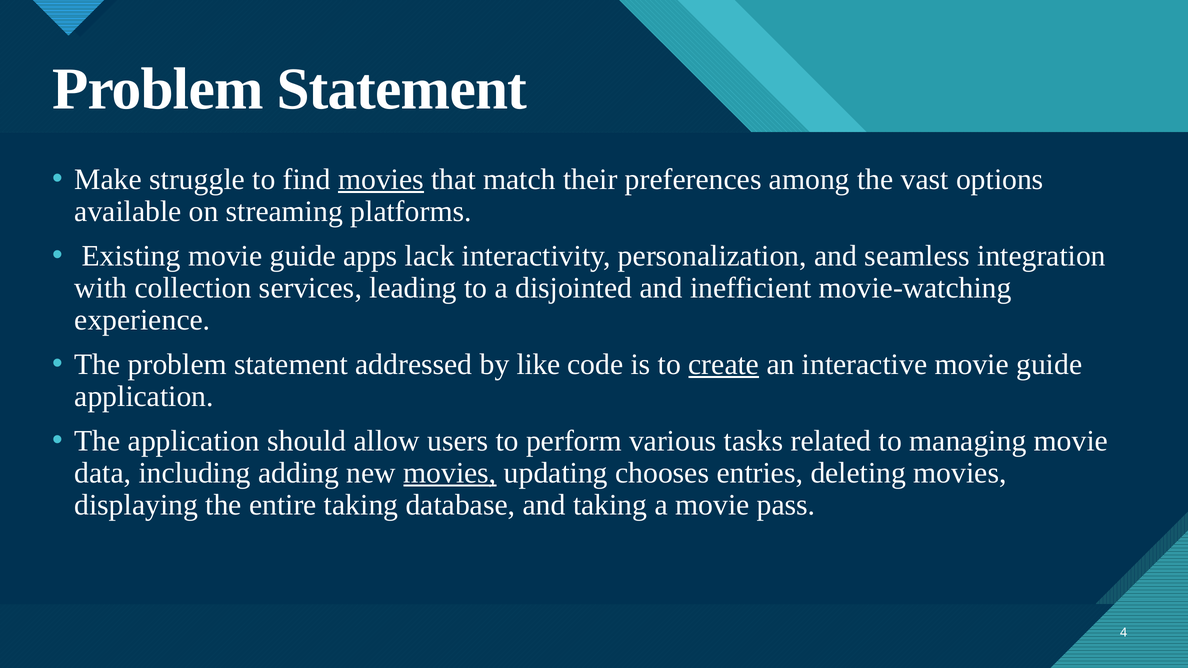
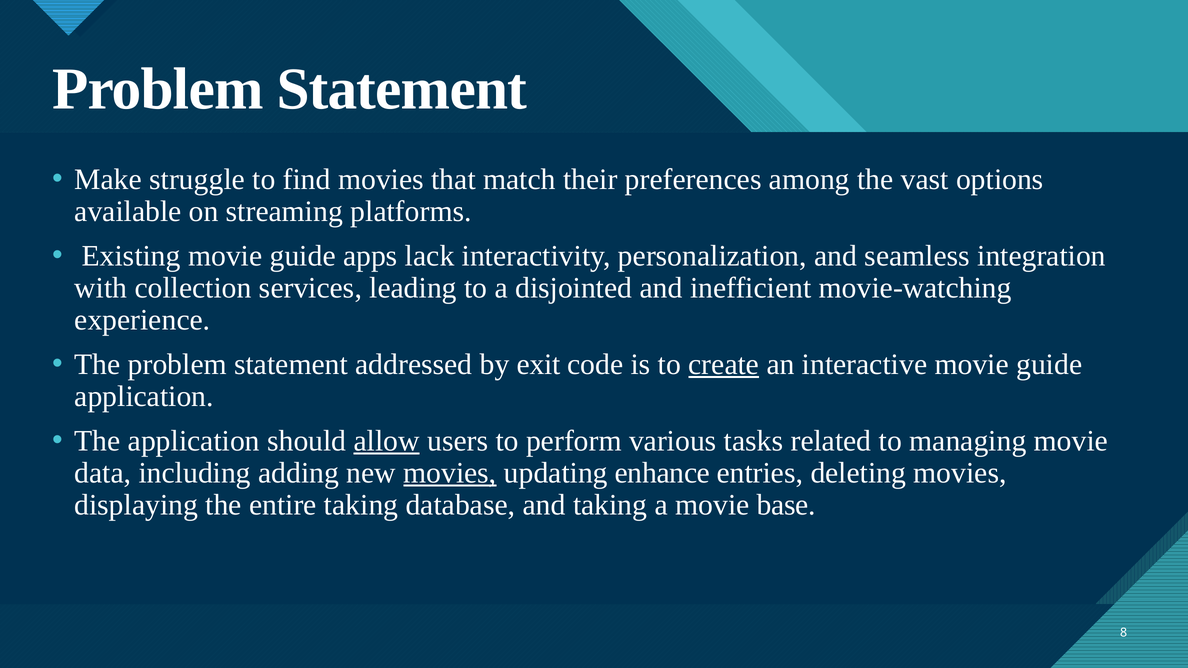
movies underline: present -> none (381, 179)
like: like -> exit (538, 364)
allow underline: none -> present (387, 441)
chooses: chooses -> enhance (662, 473)
pass: pass -> base (786, 505)
4: 4 -> 8 (1124, 633)
